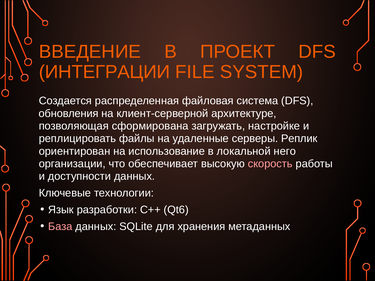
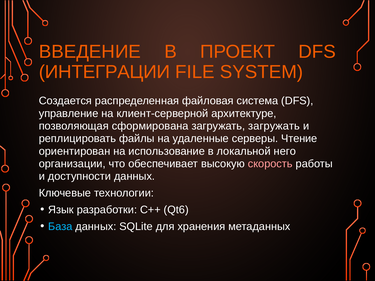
обновления: обновления -> управление (69, 114)
загружать настройке: настройке -> загружать (274, 126)
Реплик: Реплик -> Чтение (299, 139)
База colour: pink -> light blue (60, 227)
